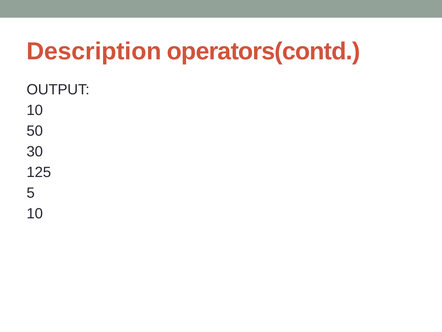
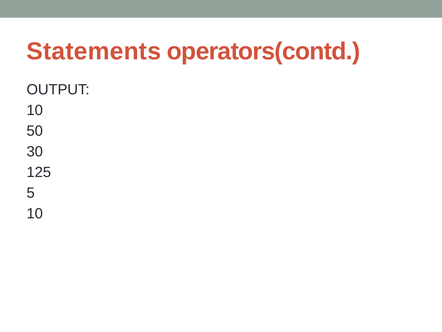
Description: Description -> Statements (94, 51)
